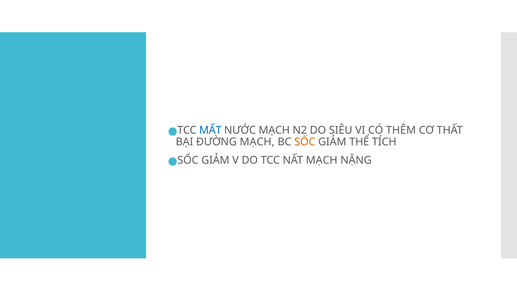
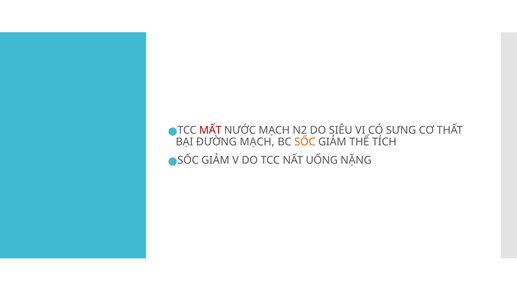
MẤT colour: blue -> red (210, 130)
THÊM: THÊM -> SƯNG (401, 130)
NẤT MẠCH: MẠCH -> UỐNG (322, 160)
